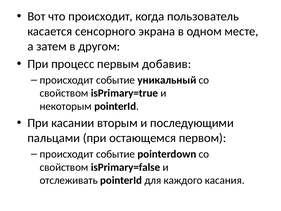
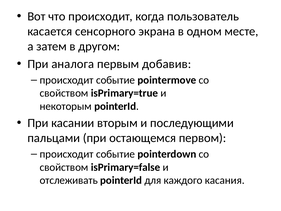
процесс: процесс -> аналога (73, 64)
уникальный: уникальный -> pointermove (167, 80)
